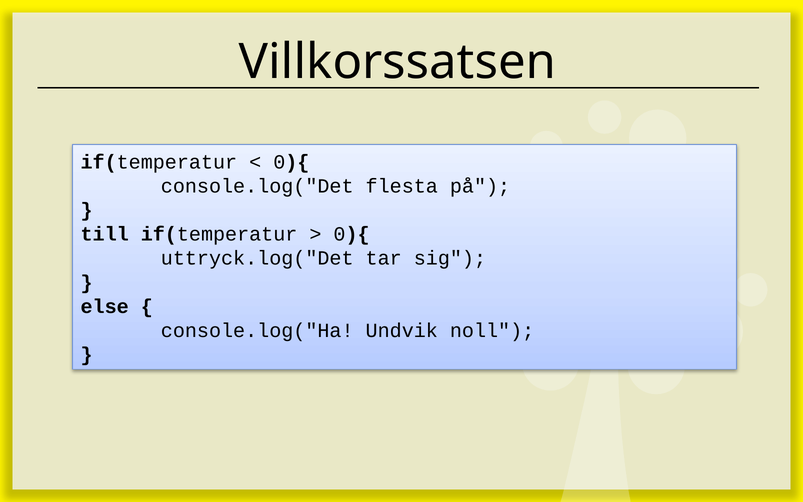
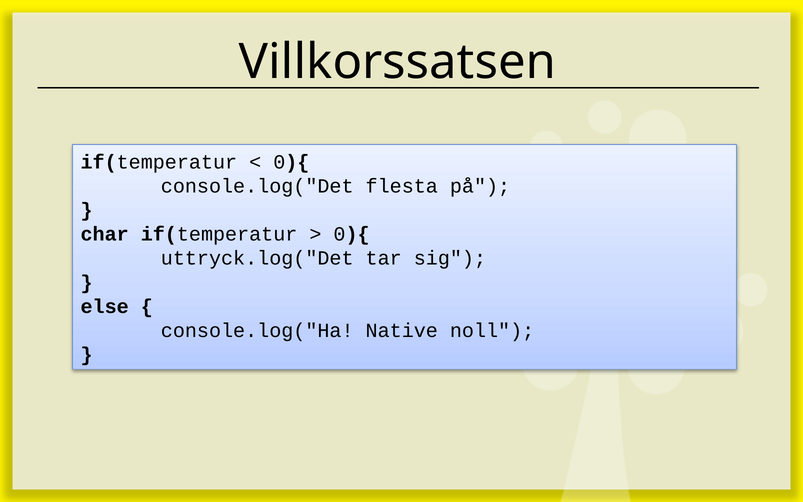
till: till -> char (105, 234)
Undvik: Undvik -> Native (402, 331)
